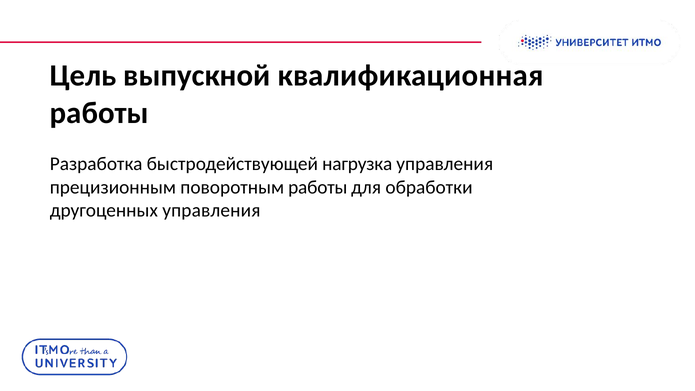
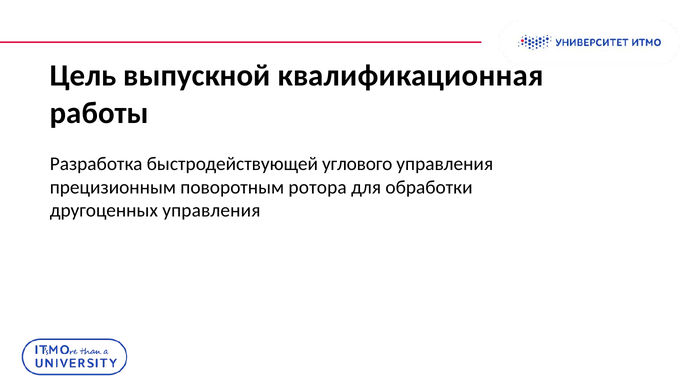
нагрузка: нагрузка -> углового (357, 164)
поворотным работы: работы -> ротора (318, 187)
